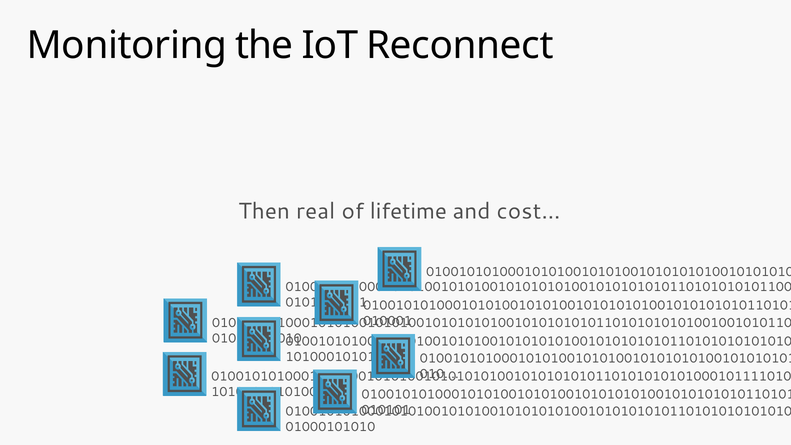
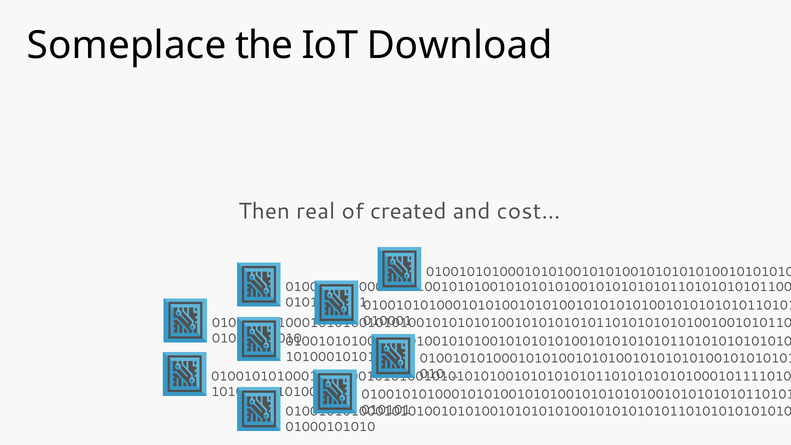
Monitoring: Monitoring -> Someplace (127, 45)
Reconnect: Reconnect -> Download (460, 45)
lifetime: lifetime -> created (408, 211)
